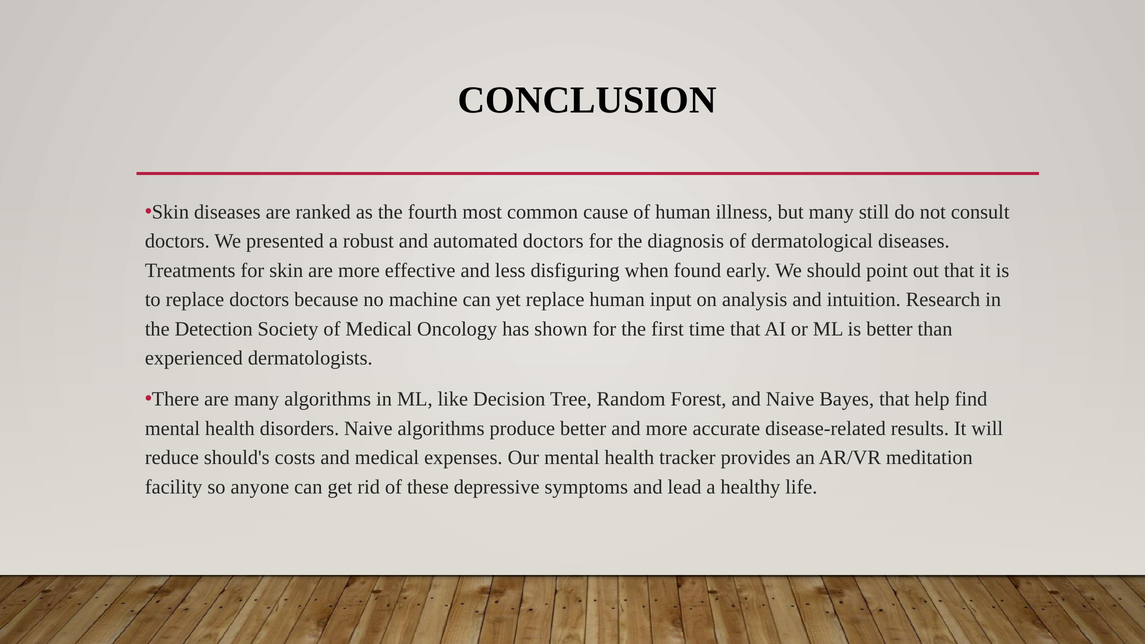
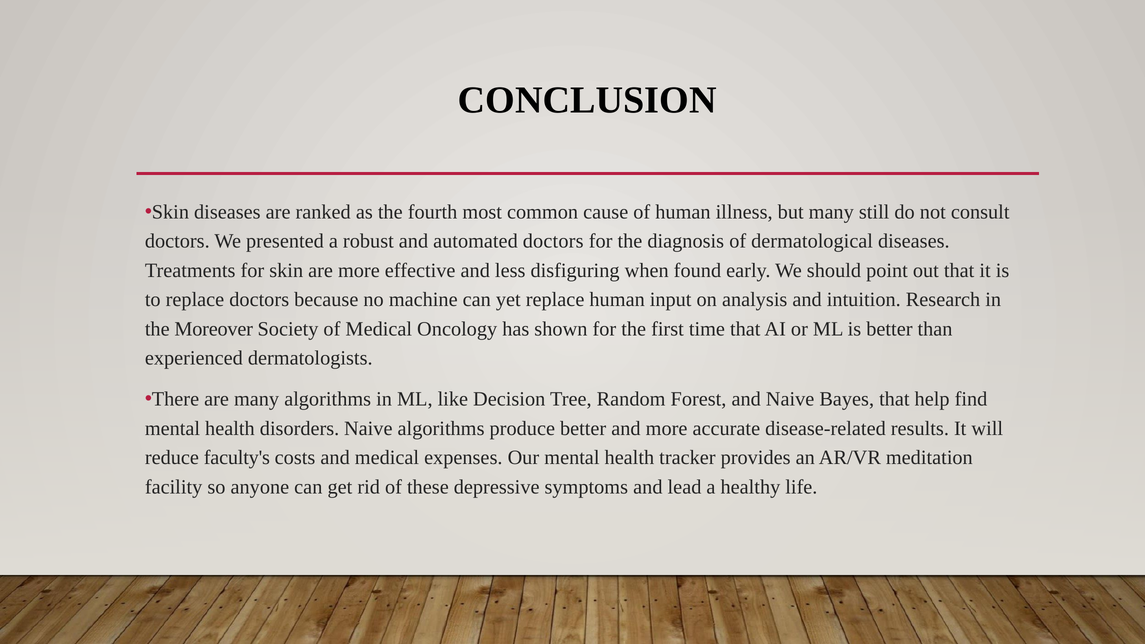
Detection: Detection -> Moreover (214, 329)
should's: should's -> faculty's (237, 458)
